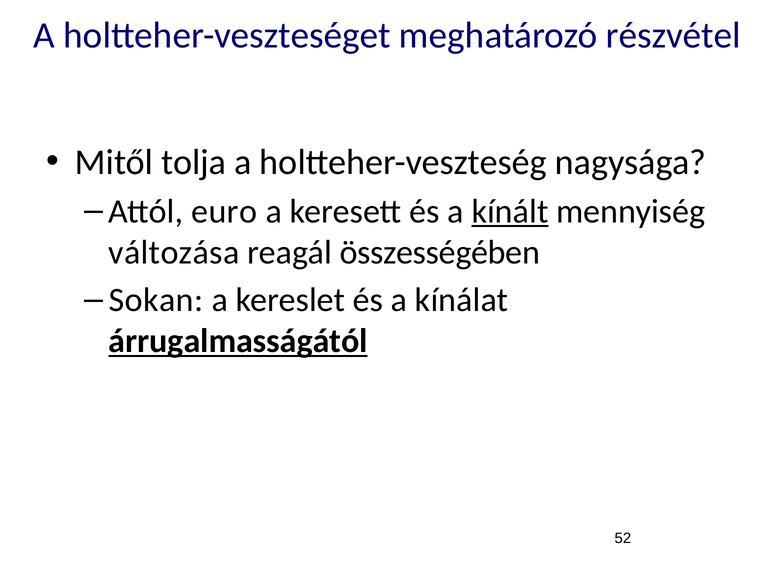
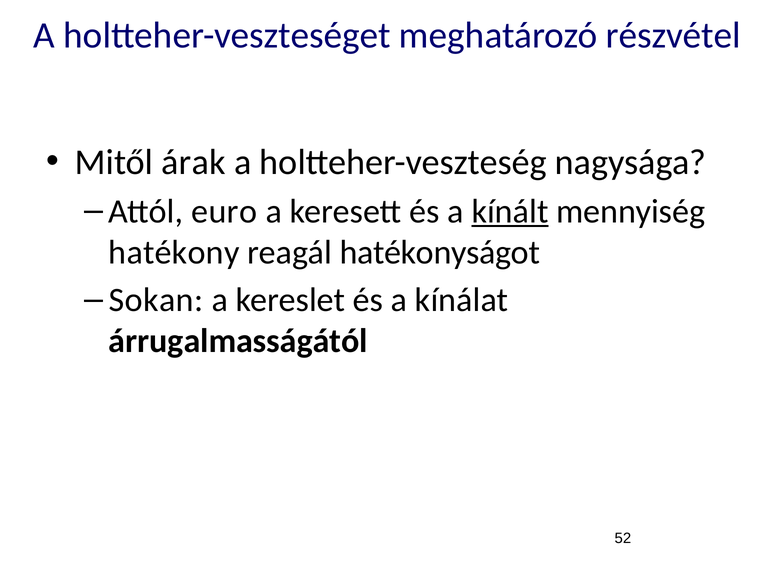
tolja: tolja -> árak (194, 163)
változása: változása -> hatékony (174, 252)
összességében: összességében -> hatékonyságot (440, 252)
árrugalmasságától underline: present -> none (238, 341)
